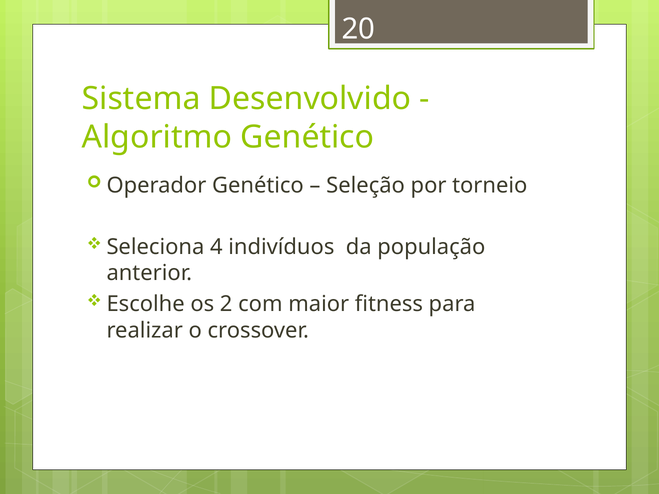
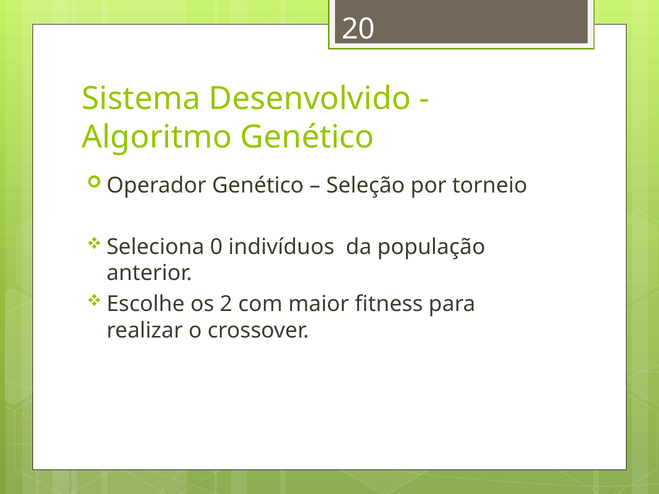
4: 4 -> 0 (216, 247)
